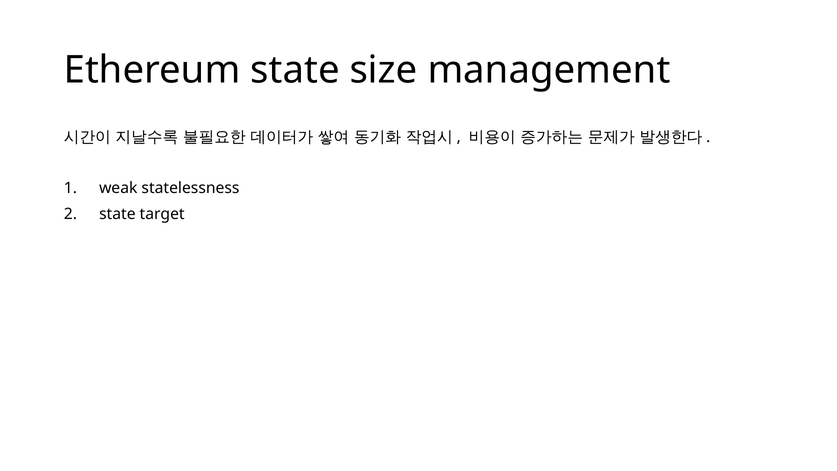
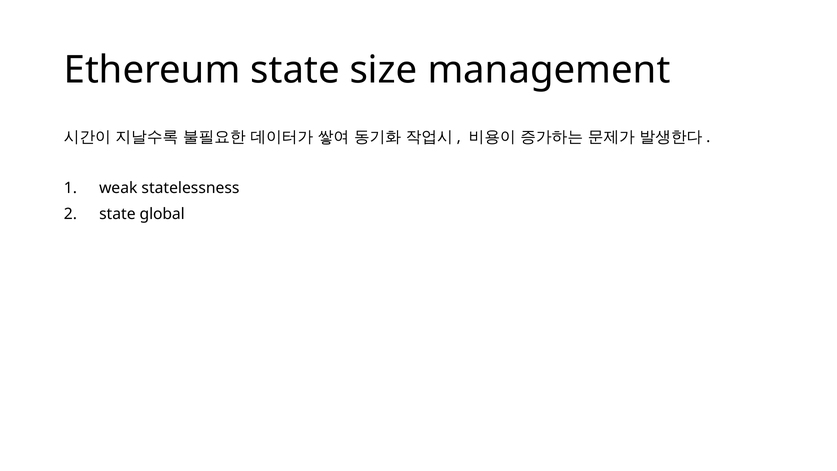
target: target -> global (162, 214)
